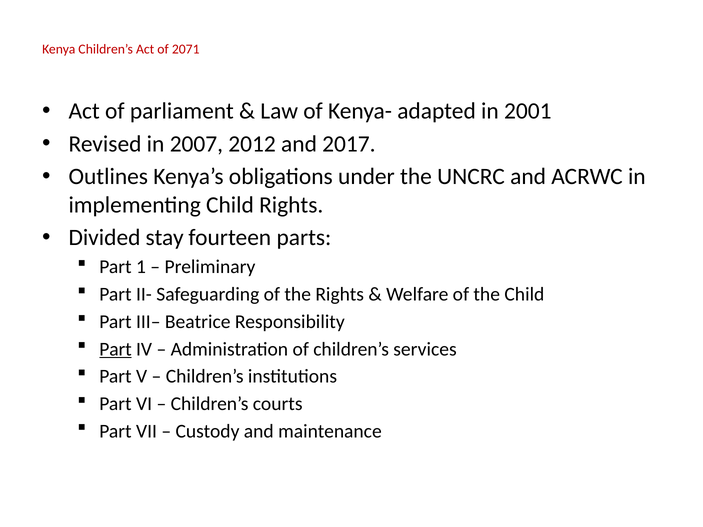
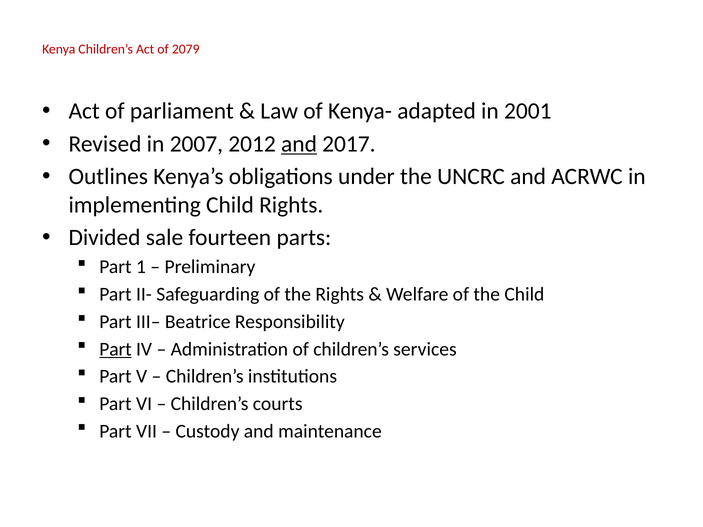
2071: 2071 -> 2079 (186, 49)
and underline: none -> present (299, 144)
stay: stay -> sale (165, 238)
